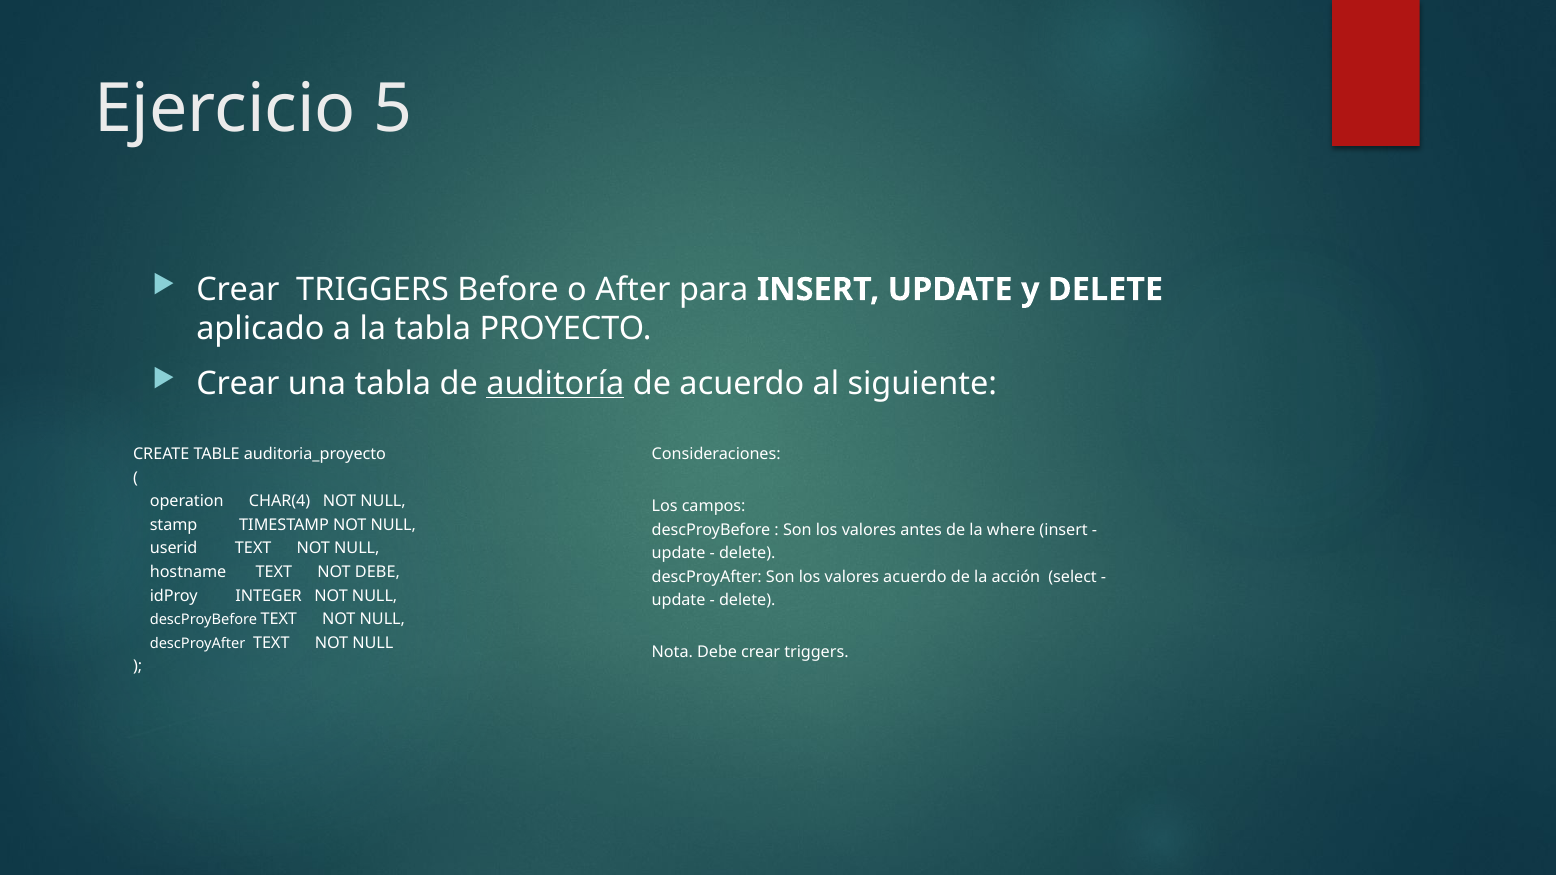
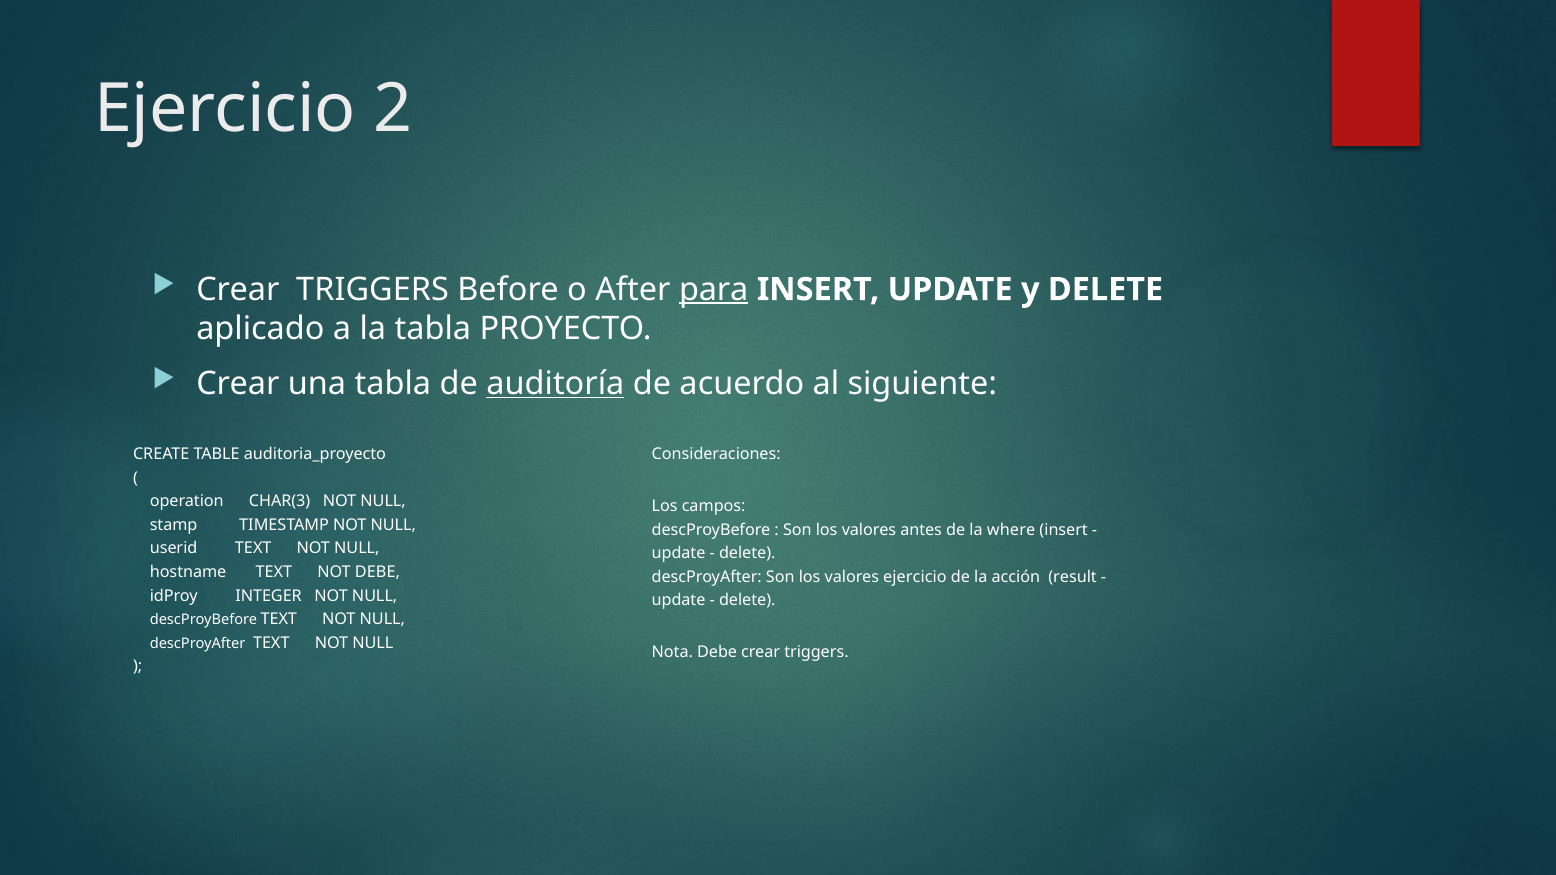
5: 5 -> 2 (393, 109)
para underline: none -> present (714, 290)
CHAR(4: CHAR(4 -> CHAR(3 (280, 502)
valores acuerdo: acuerdo -> ejercicio (915, 577)
select: select -> result (1073, 577)
